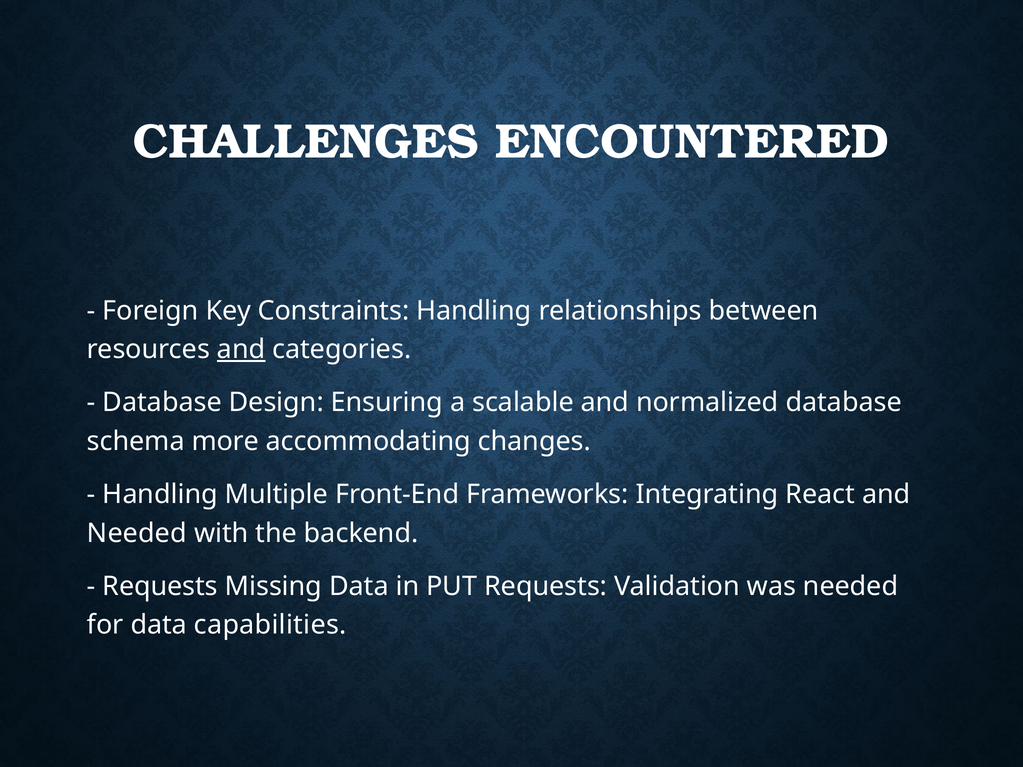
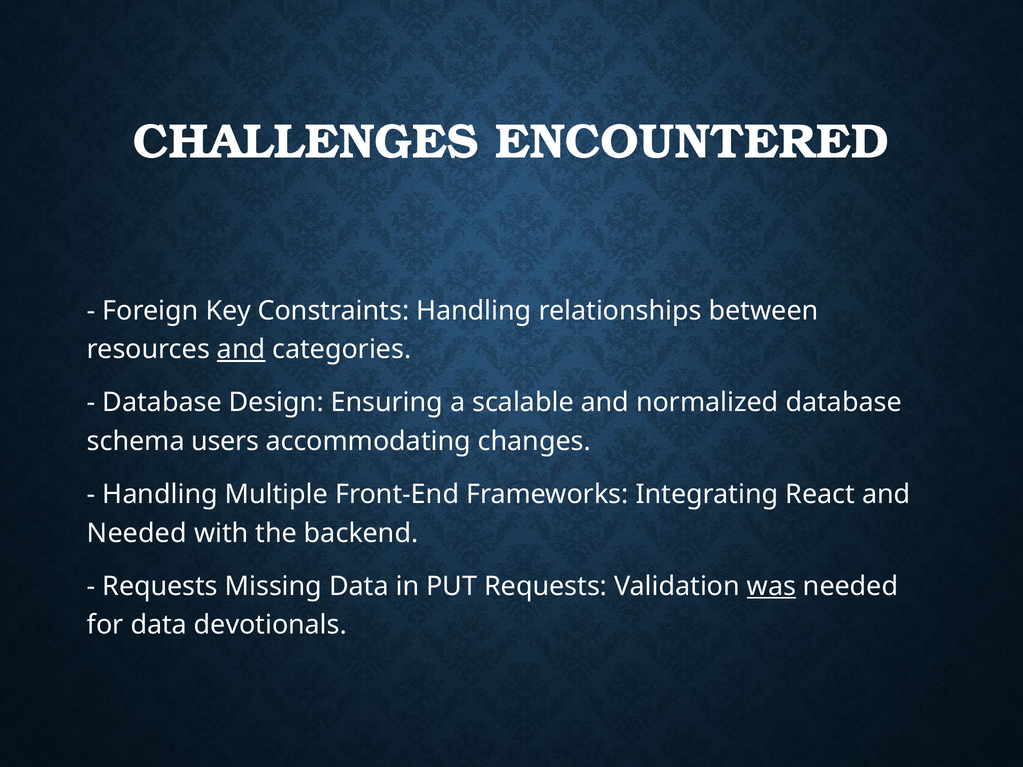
more: more -> users (225, 441)
was underline: none -> present (771, 586)
capabilities: capabilities -> devotionals (270, 625)
